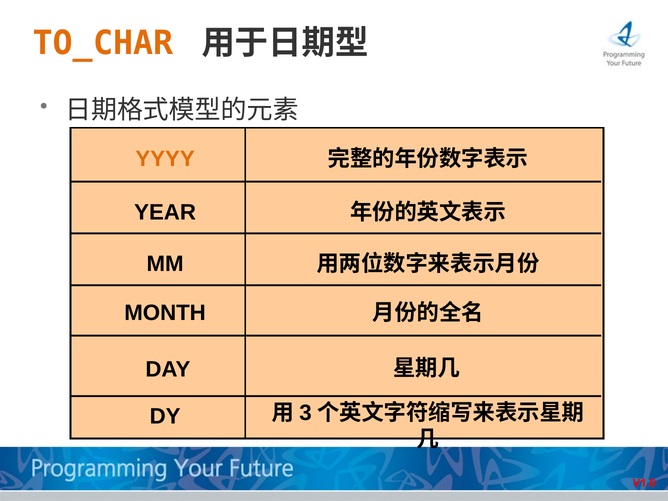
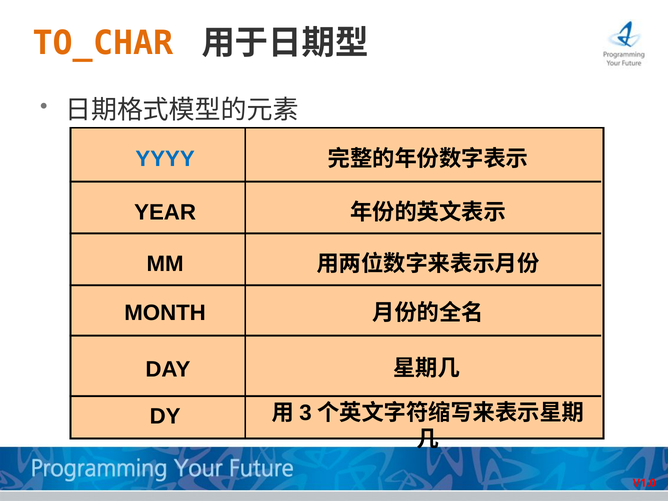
YYYY colour: orange -> blue (165, 159)
